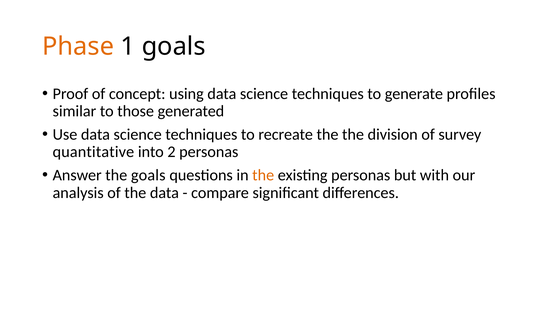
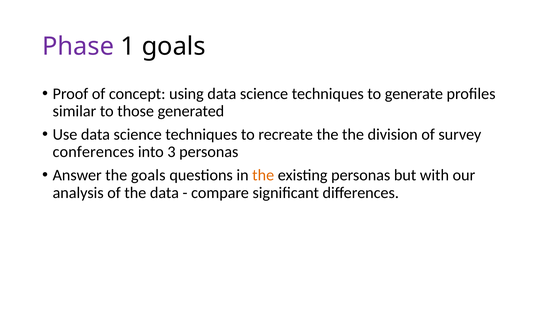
Phase colour: orange -> purple (78, 47)
quantitative: quantitative -> conferences (93, 152)
2: 2 -> 3 (171, 152)
